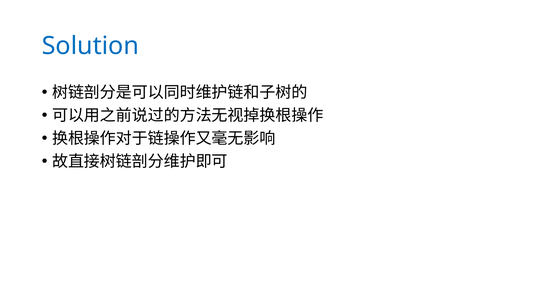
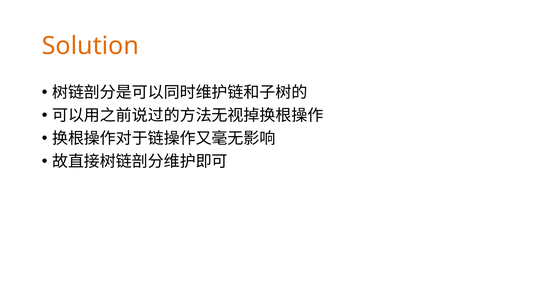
Solution colour: blue -> orange (90, 46)
